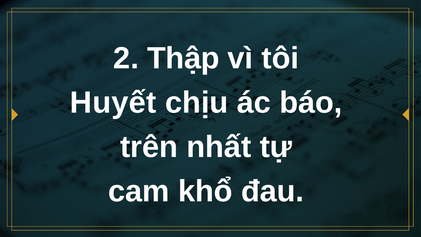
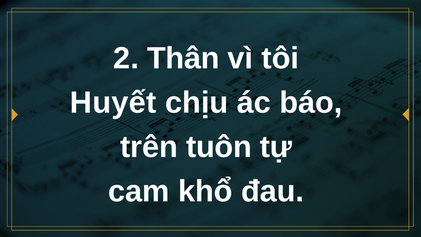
Thập: Thập -> Thân (183, 58)
nhất: nhất -> tuôn (219, 147)
